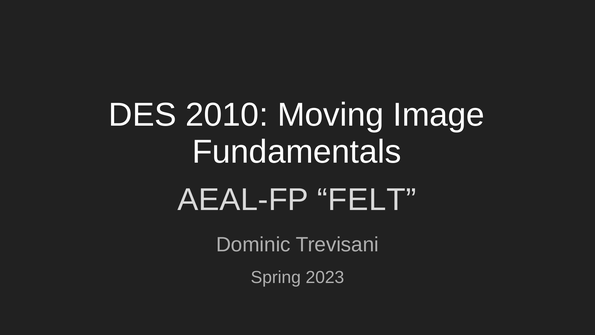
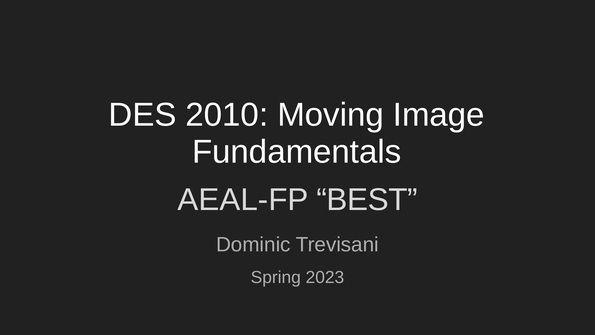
FELT: FELT -> BEST (367, 200)
